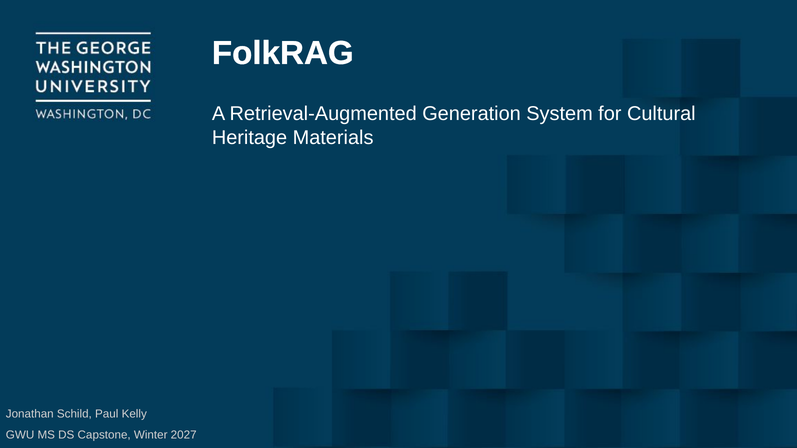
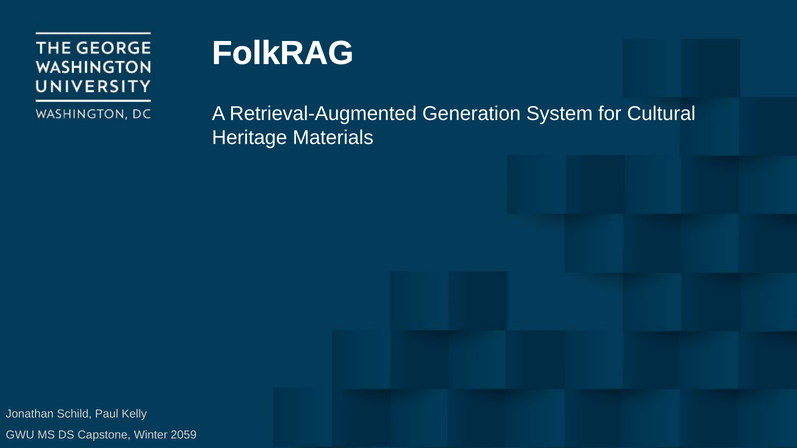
2027: 2027 -> 2059 (184, 435)
